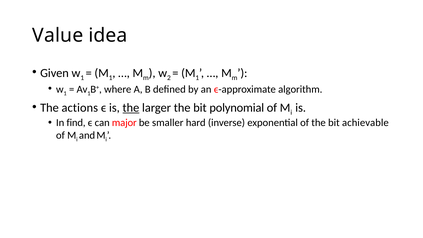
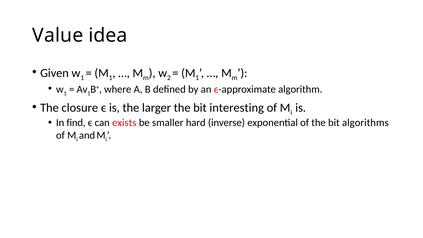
actions: actions -> closure (80, 108)
the underline: present -> none (131, 108)
polynomial: polynomial -> interesting (237, 108)
major: major -> exists (124, 123)
achievable: achievable -> algorithms (365, 123)
